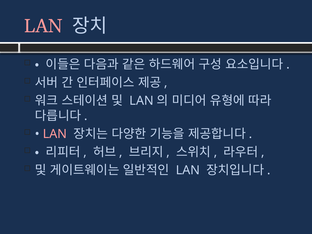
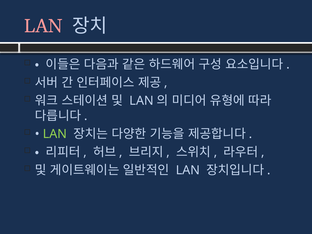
LAN colour: pink -> light green (55, 134)
